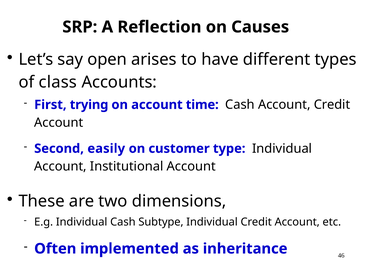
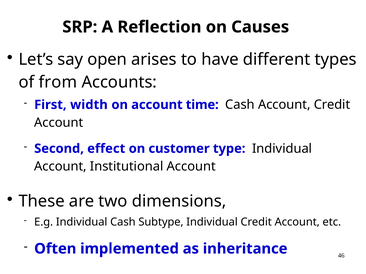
class: class -> from (58, 82)
trying: trying -> width (89, 105)
easily: easily -> effect (106, 149)
